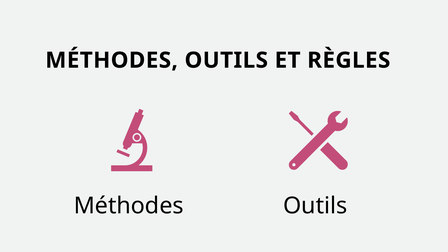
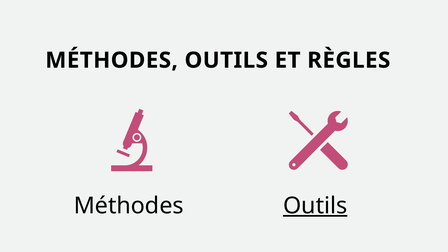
Outils underline: none -> present (315, 206)
